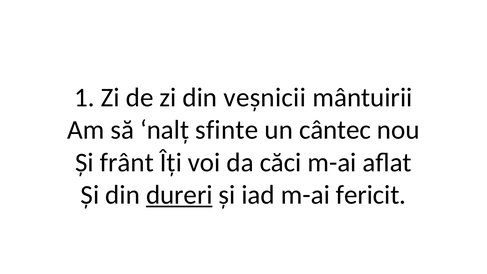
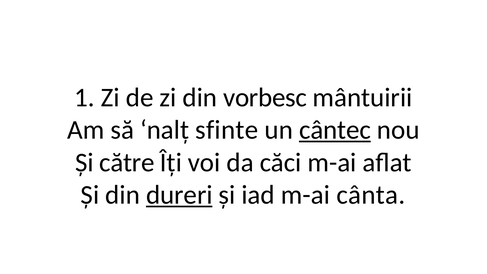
veșnicii: veșnicii -> vorbesc (265, 97)
cântec underline: none -> present (335, 130)
frânt: frânt -> către (127, 162)
fericit: fericit -> cânta (371, 195)
